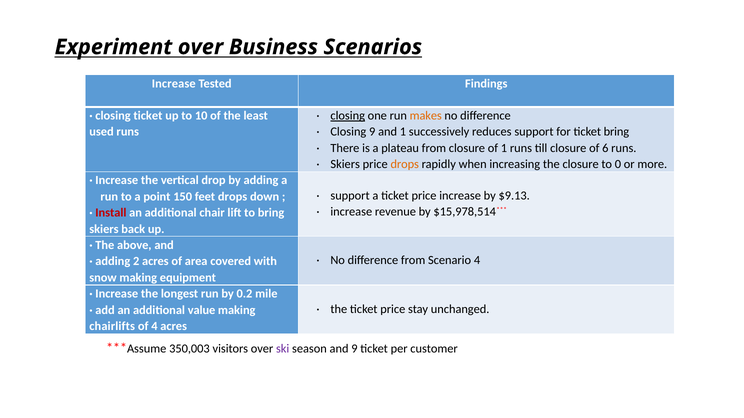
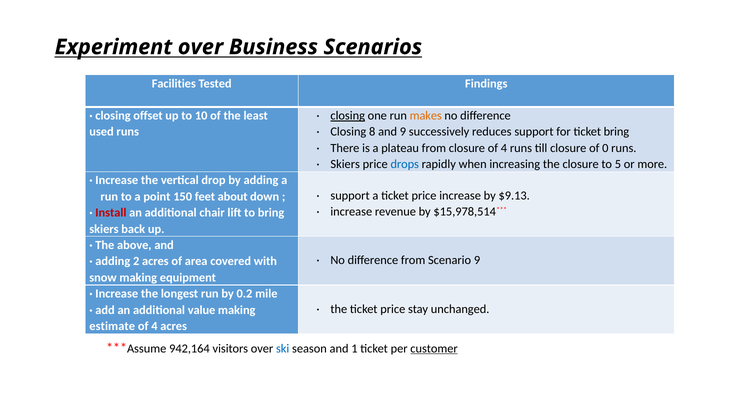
Increase: Increase -> Facilities (174, 84)
closing ticket: ticket -> offset (148, 116)
Closing 9: 9 -> 8 (372, 132)
and 1: 1 -> 9 (403, 132)
closure of 1: 1 -> 4 (504, 148)
6: 6 -> 0 (605, 148)
drops colour: orange -> blue (405, 164)
0: 0 -> 5 (618, 164)
feet drops: drops -> about (233, 197)
Scenario 4: 4 -> 9 (477, 261)
chairlifts: chairlifts -> estimate (112, 327)
350,003: 350,003 -> 942,164 (189, 349)
ski colour: purple -> blue (283, 349)
and 9: 9 -> 1 (354, 349)
customer underline: none -> present (434, 349)
